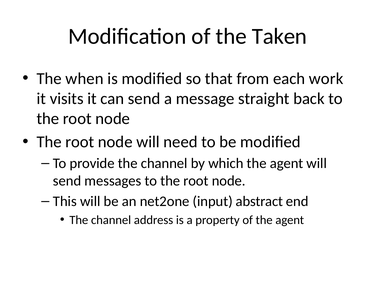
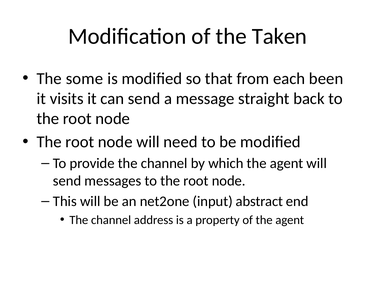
when: when -> some (84, 79)
work: work -> been (326, 79)
